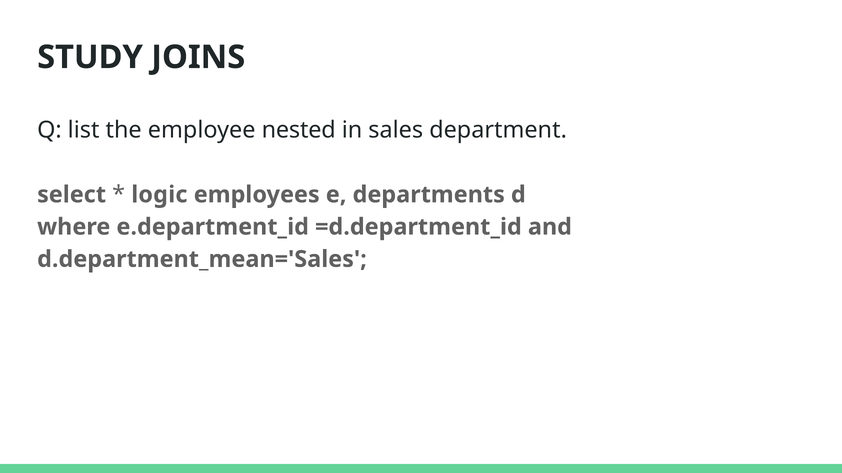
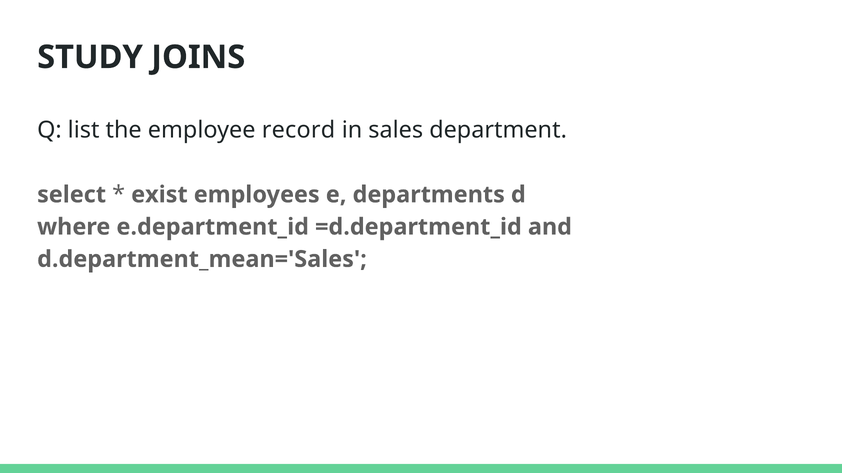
nested: nested -> record (299, 130)
logic: logic -> exist (159, 195)
